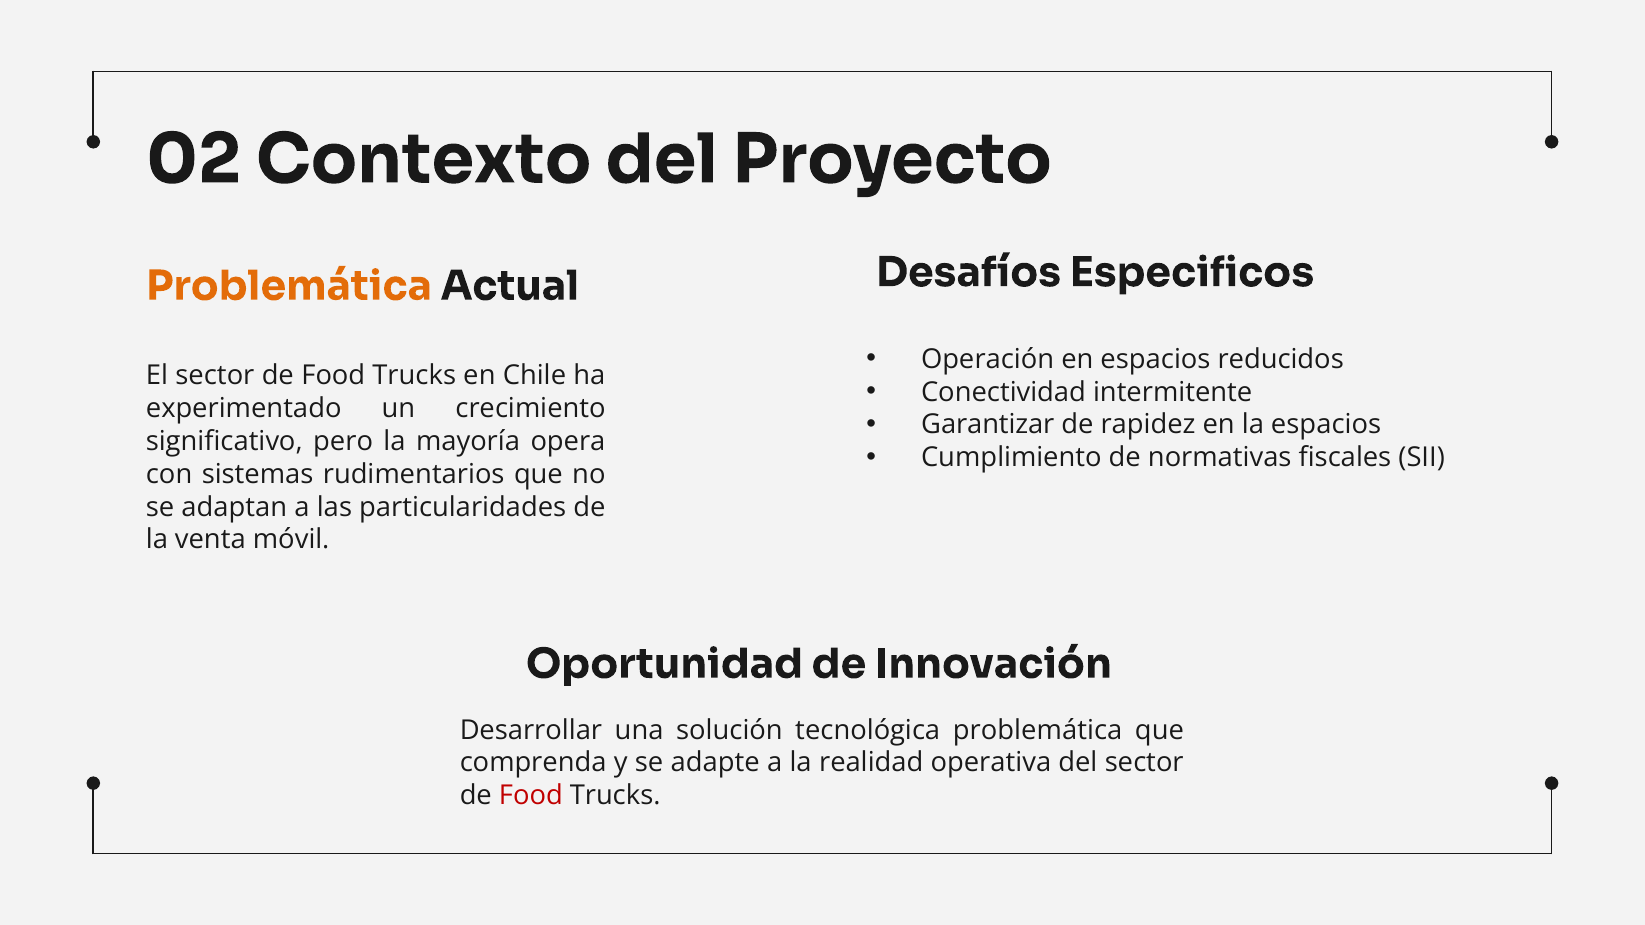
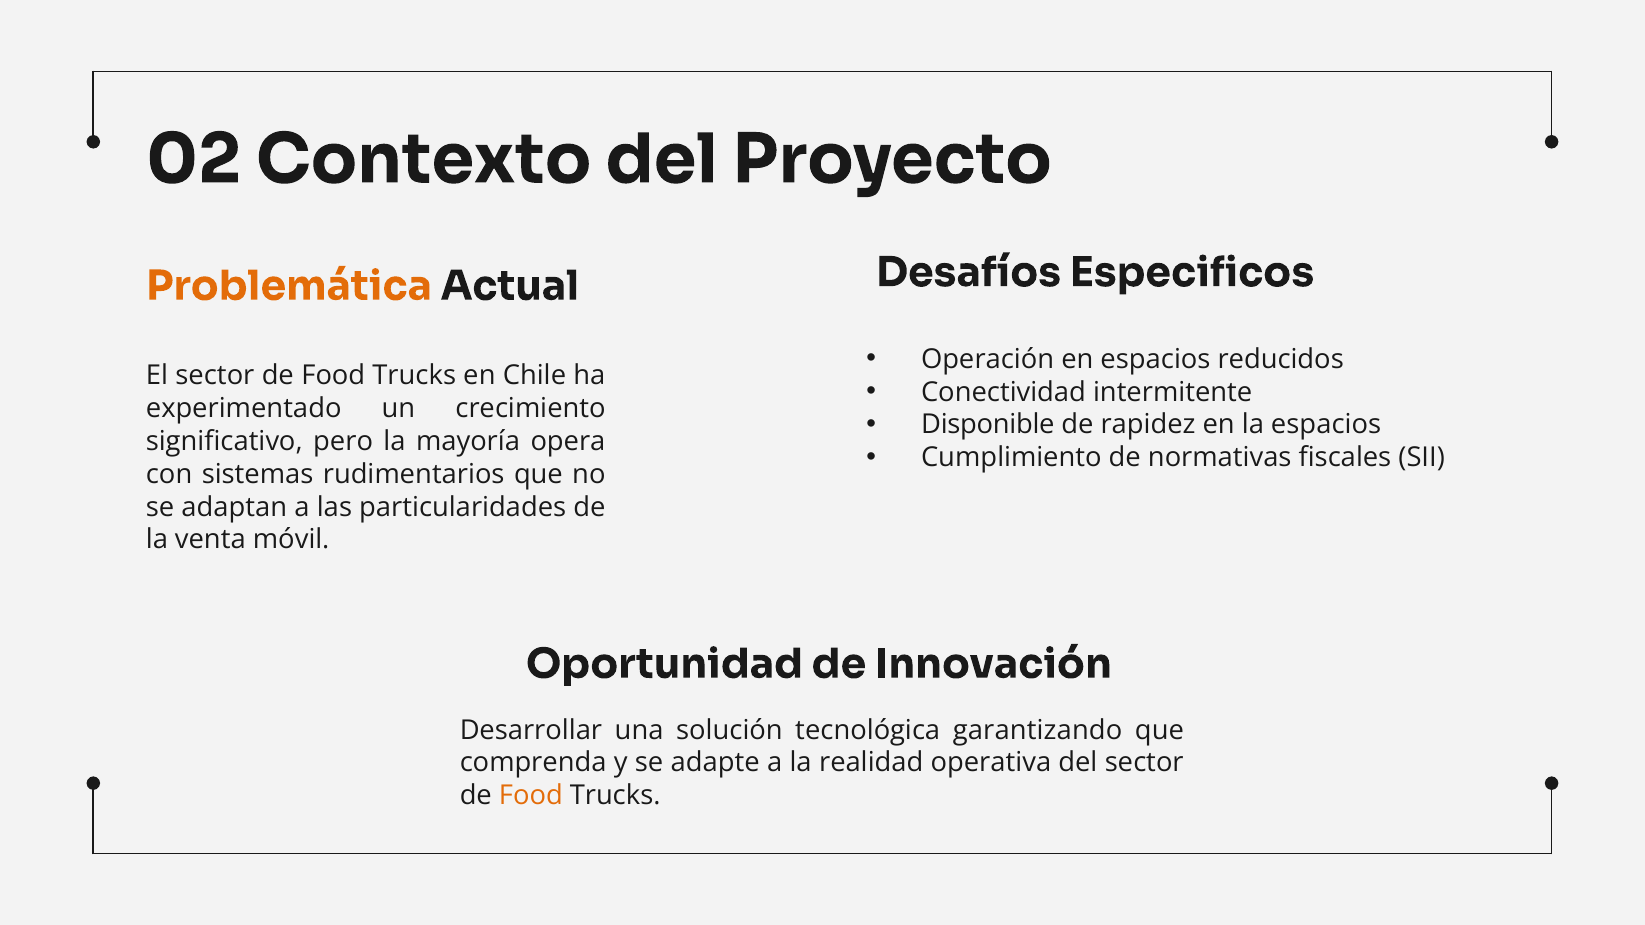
Garantizar: Garantizar -> Disponible (988, 425)
tecnológica problemática: problemática -> garantizando (1038, 730)
Food colour: red -> orange (531, 796)
